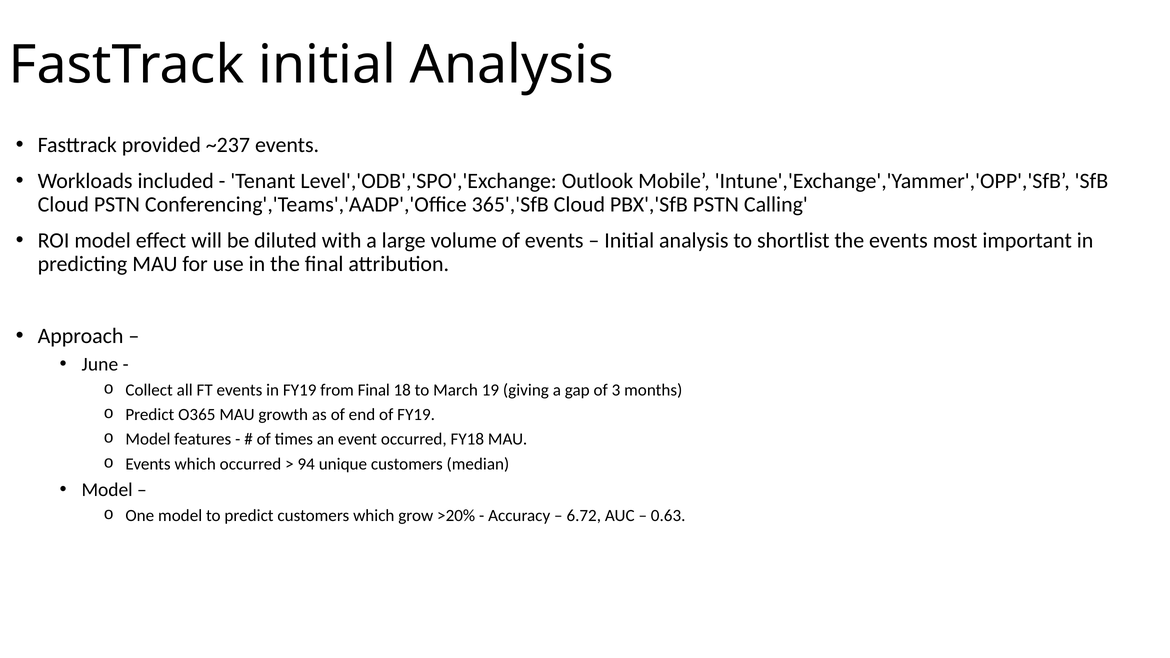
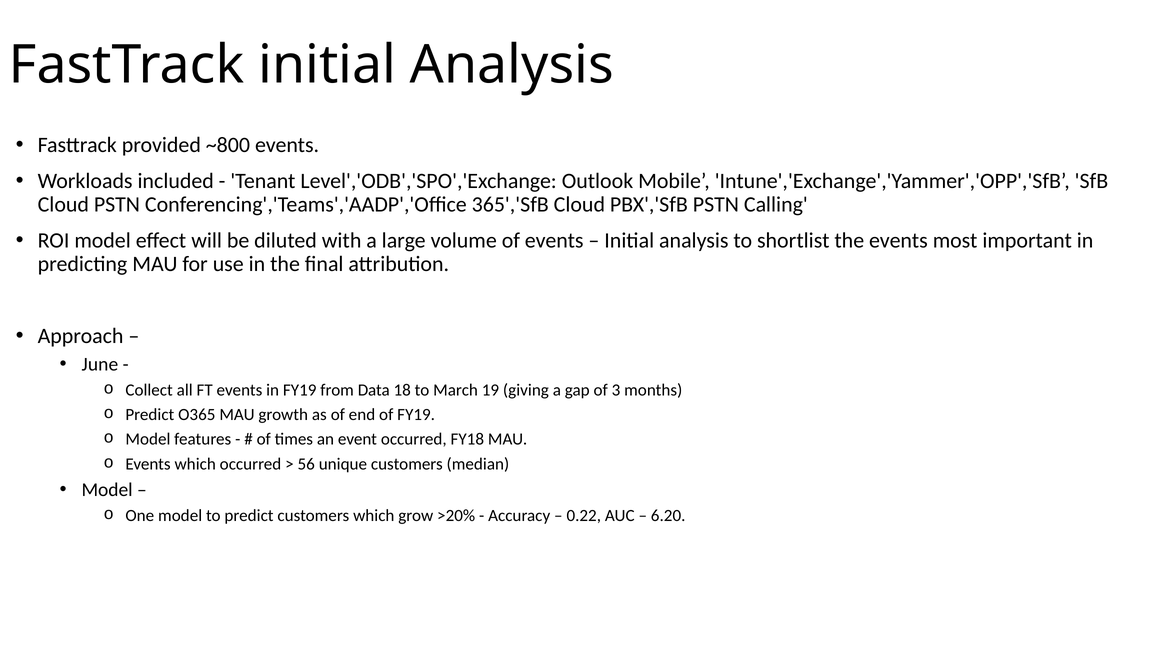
~237: ~237 -> ~800 (228, 145)
from Final: Final -> Data (374, 390)
94: 94 -> 56 (306, 464)
6.72: 6.72 -> 0.22 (584, 516)
0.63: 0.63 -> 6.20 (668, 516)
